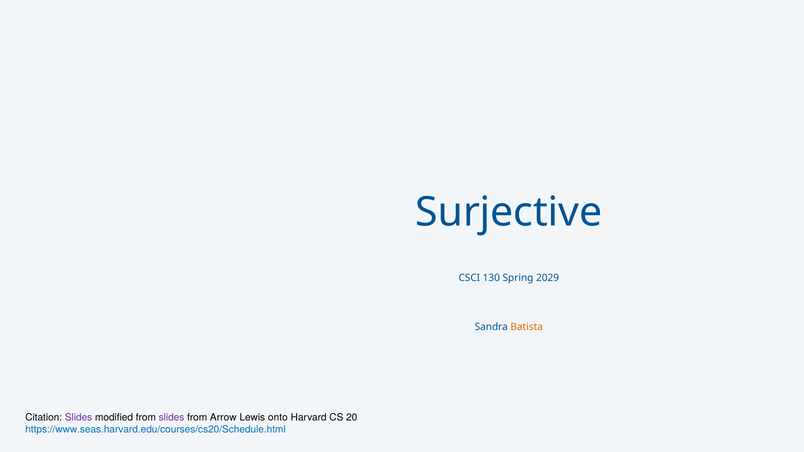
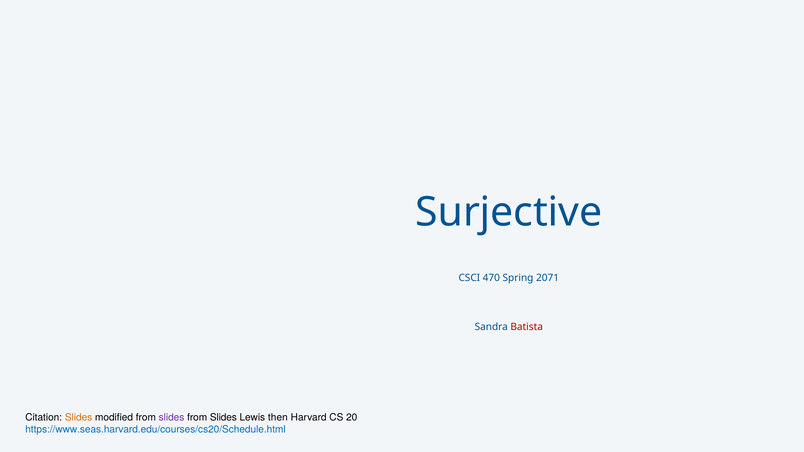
130: 130 -> 470 (491, 278)
2029: 2029 -> 2071 (548, 278)
Batista colour: orange -> red (527, 327)
Slides colour: purple -> orange (79, 418)
Arrow: Arrow -> Slides (223, 418)
onto: onto -> then (278, 418)
